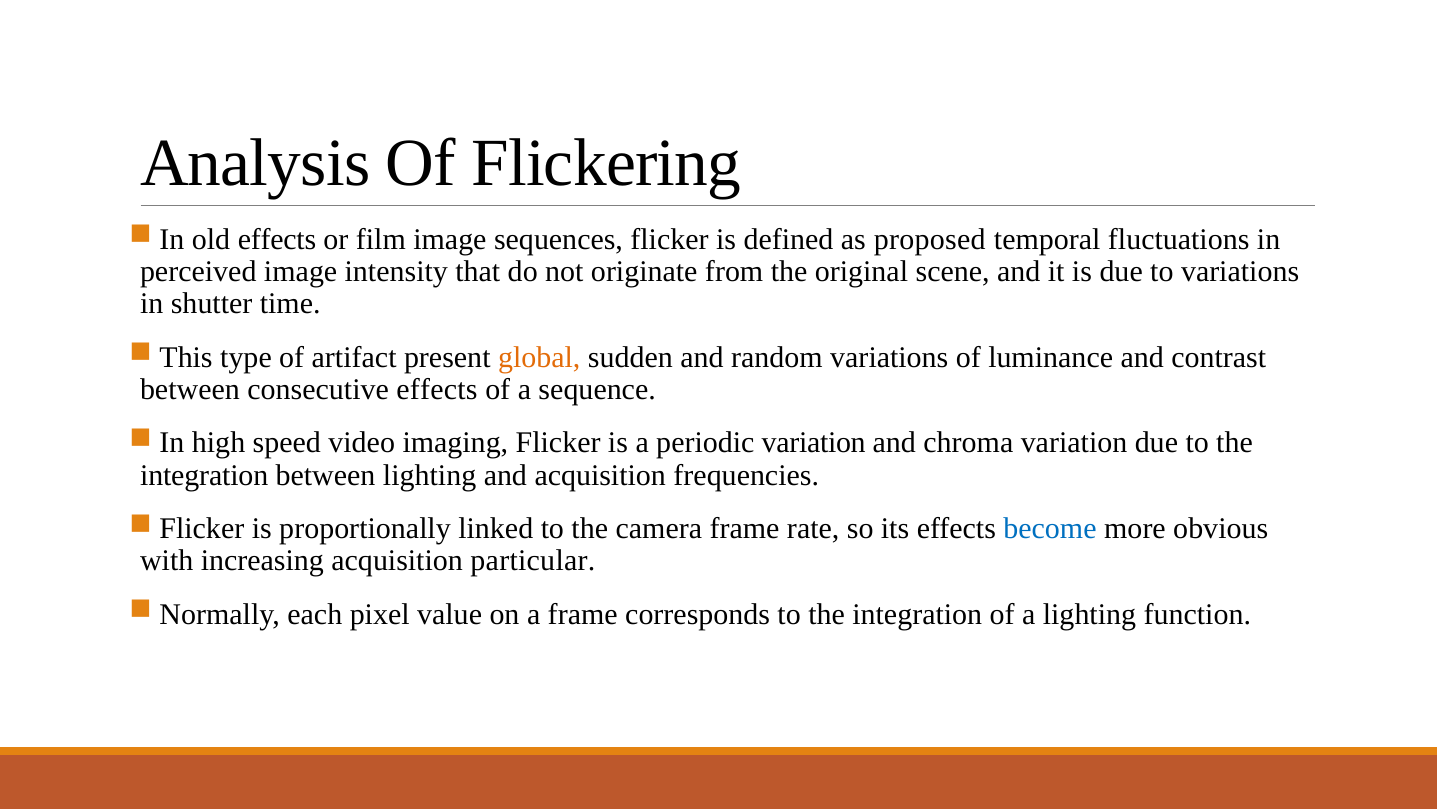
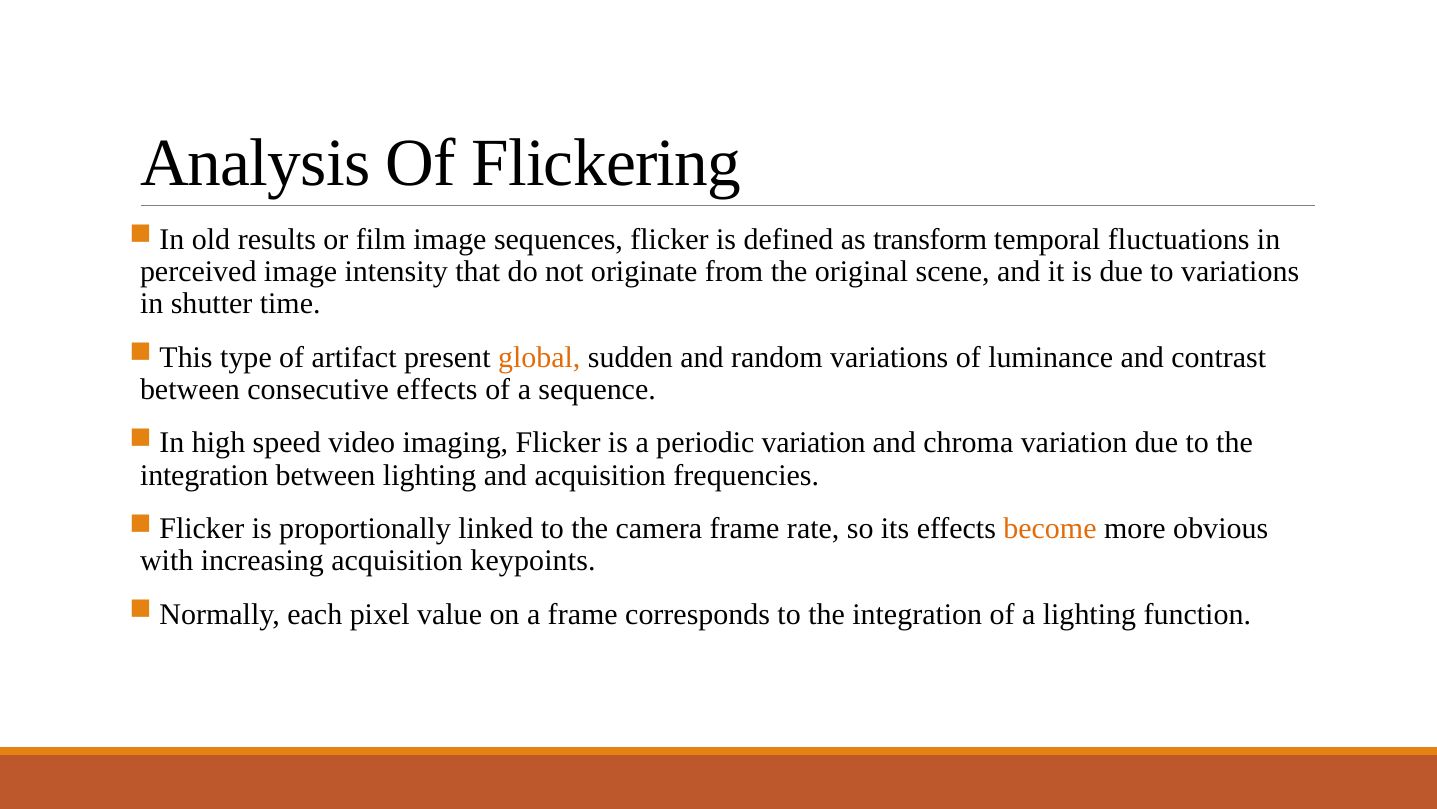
old effects: effects -> results (277, 239)
proposed: proposed -> transform (930, 239)
become colour: blue -> orange (1050, 528)
particular: particular -> keypoints (533, 560)
